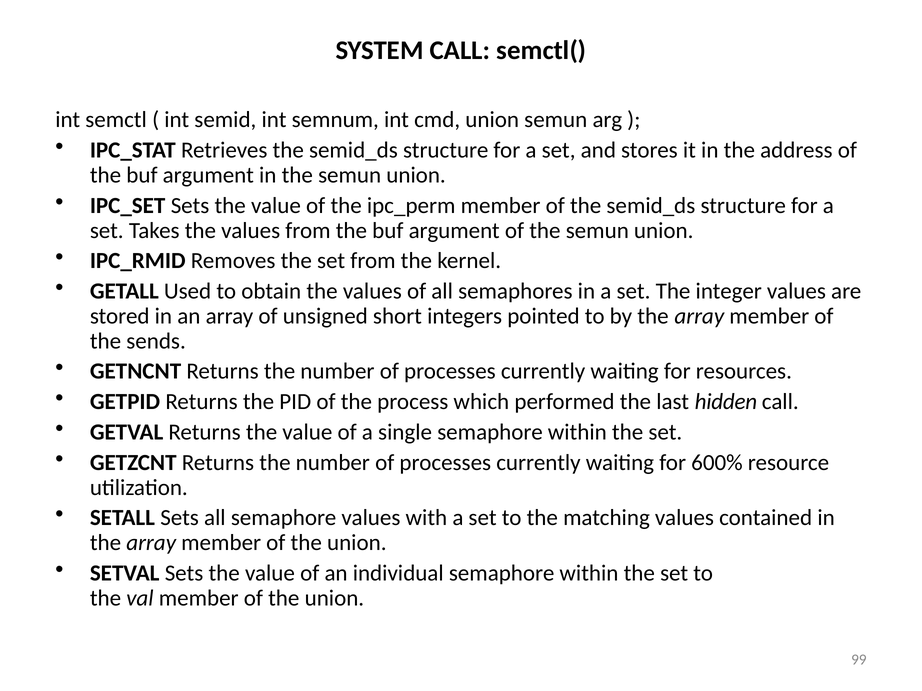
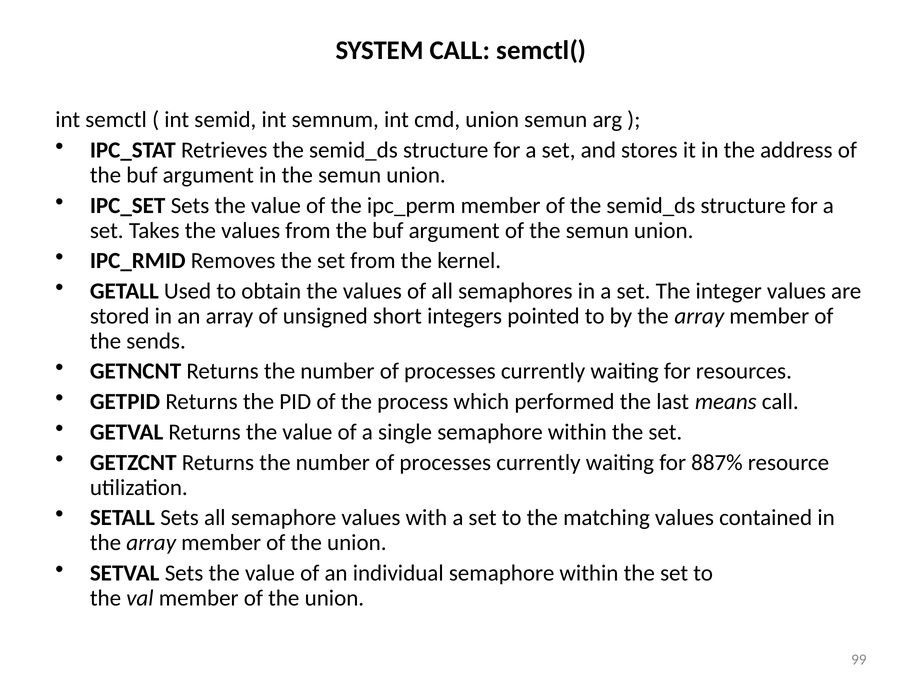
hidden: hidden -> means (726, 402)
600%: 600% -> 887% (717, 463)
